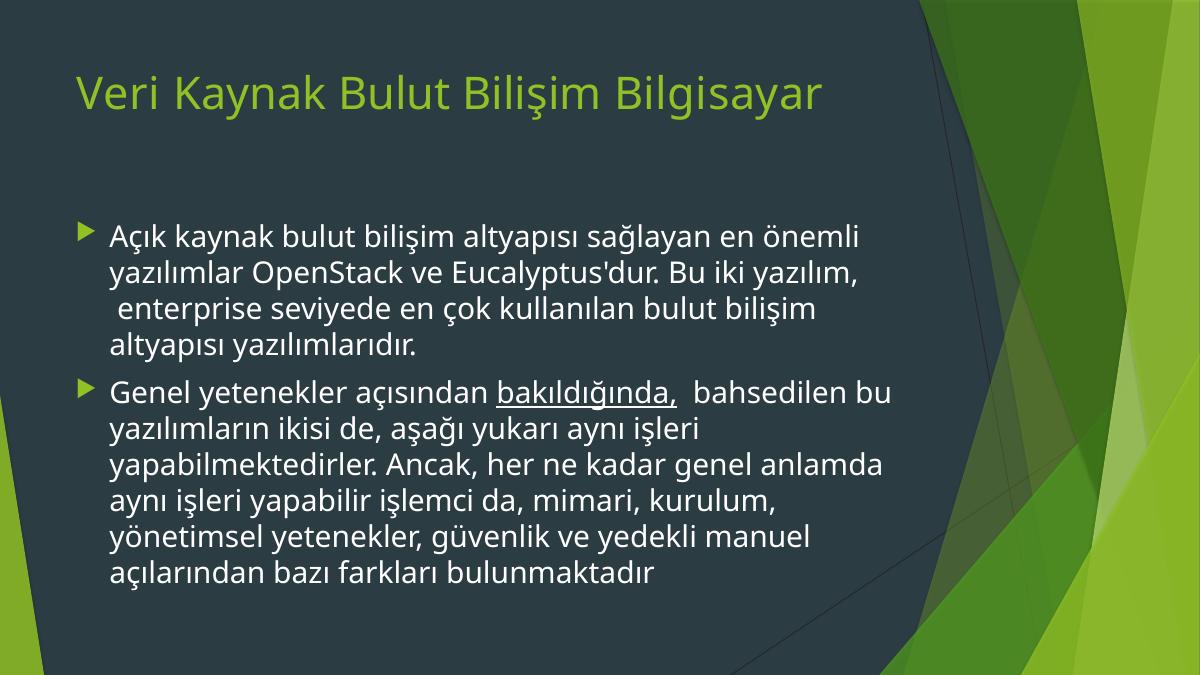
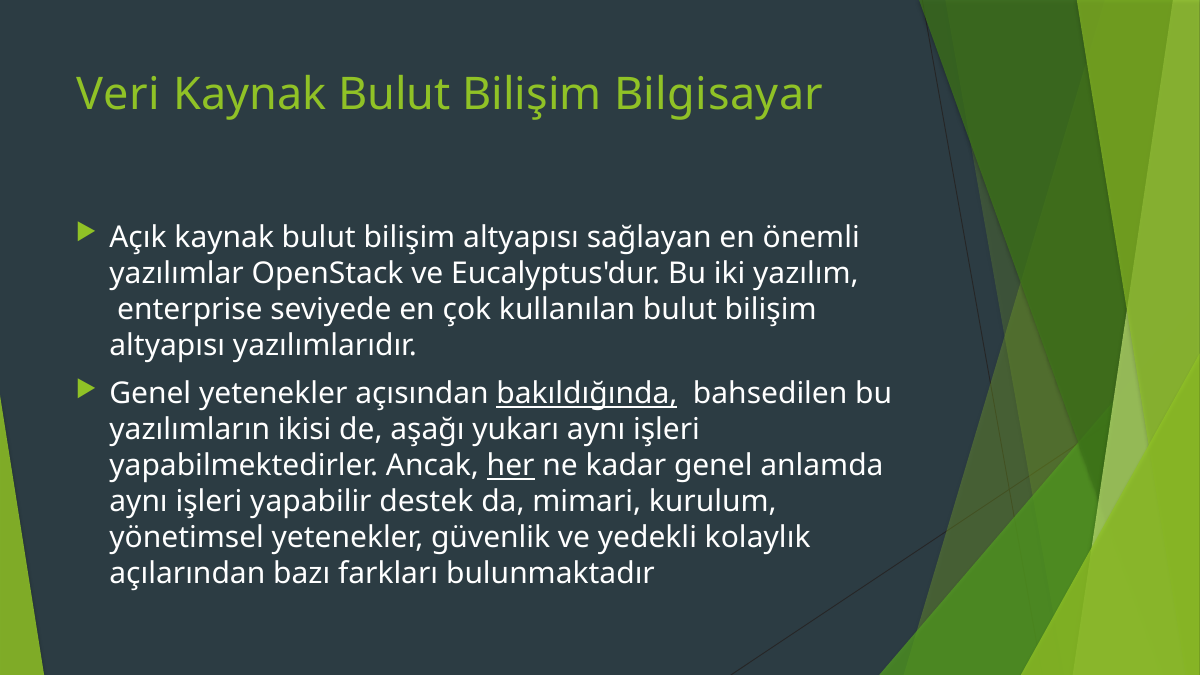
her underline: none -> present (511, 466)
işlemci: işlemci -> destek (426, 502)
manuel: manuel -> kolaylık (758, 538)
